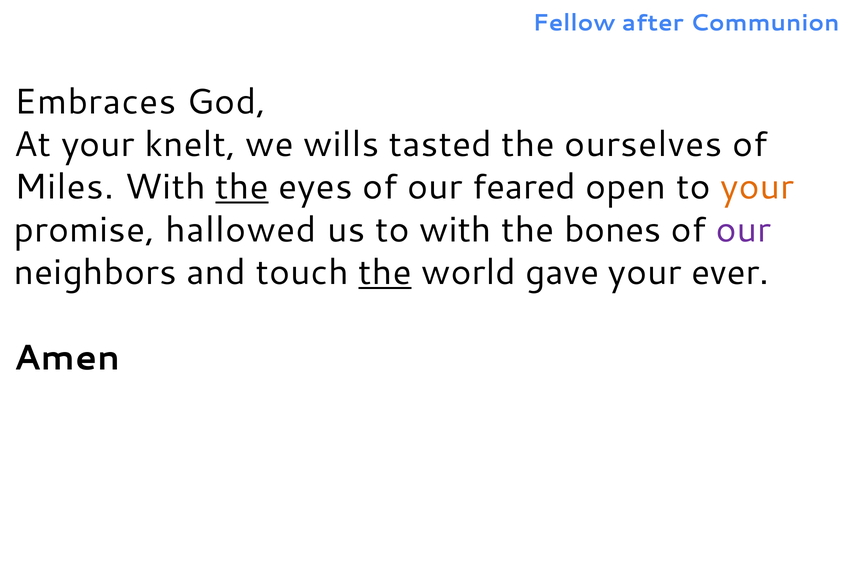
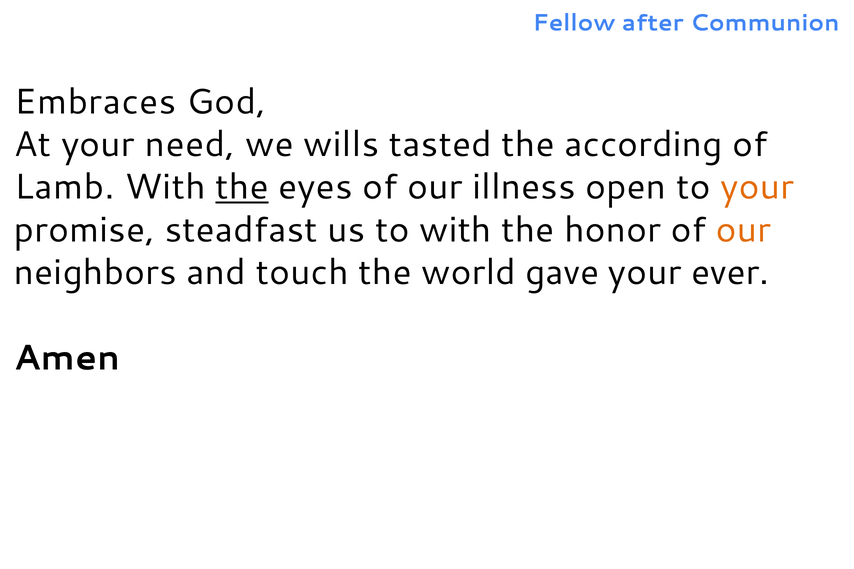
knelt: knelt -> need (190, 145)
ourselves: ourselves -> according (643, 145)
Miles: Miles -> Lamb (64, 187)
feared: feared -> illness (524, 187)
hallowed: hallowed -> steadfast (241, 230)
bones: bones -> honor (613, 230)
our colour: purple -> orange (743, 230)
the underline: present -> none (385, 273)
